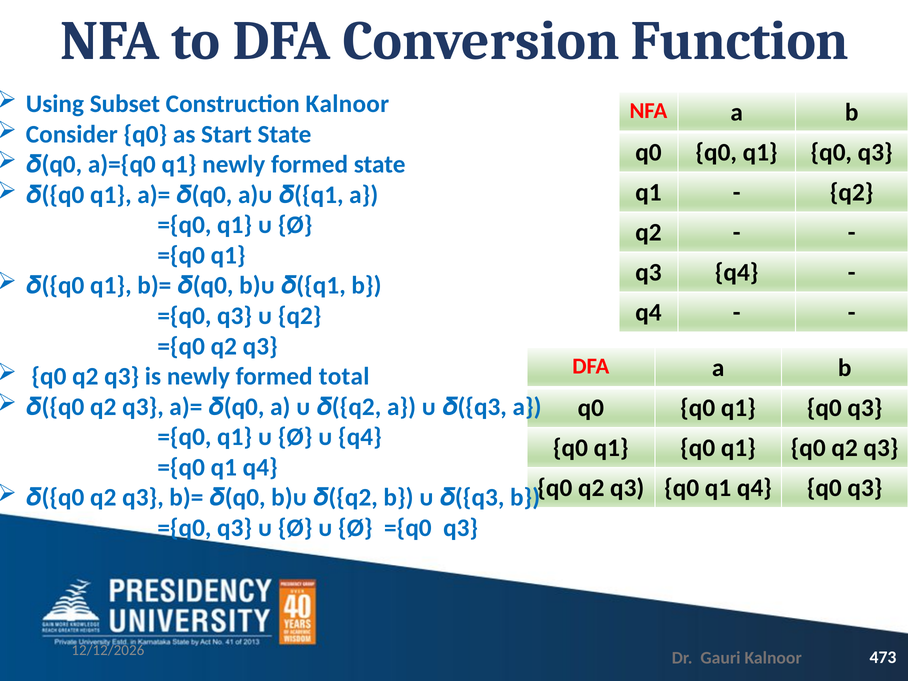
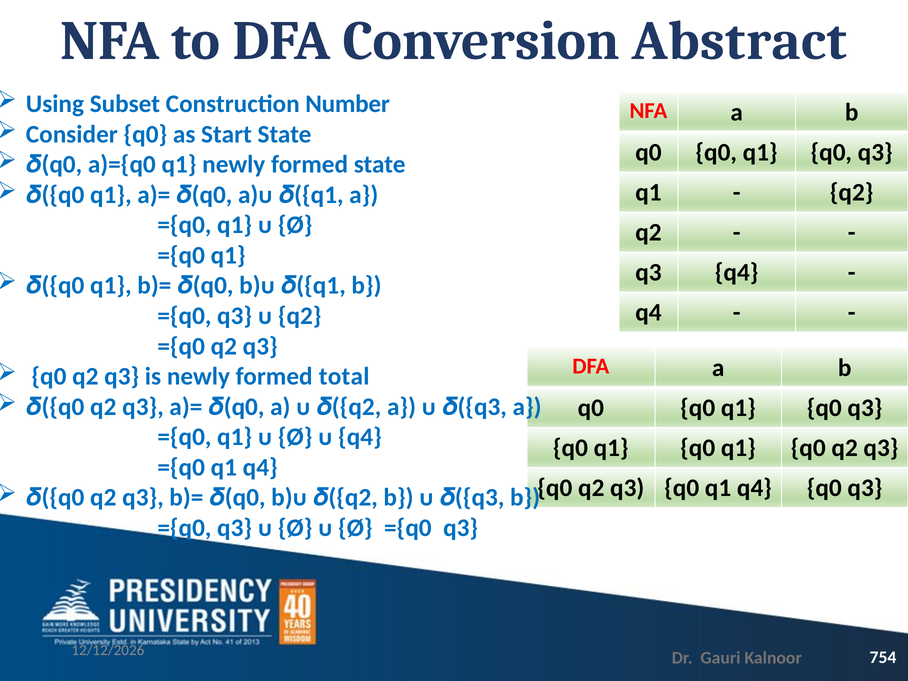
Function: Function -> Abstract (739, 41)
Construction Kalnoor: Kalnoor -> Number (348, 104)
473: 473 -> 754 (883, 658)
